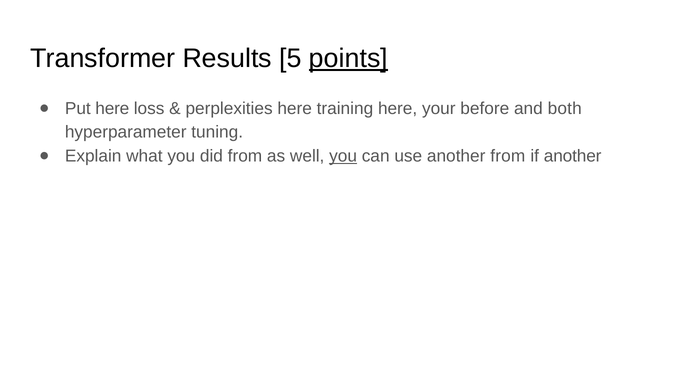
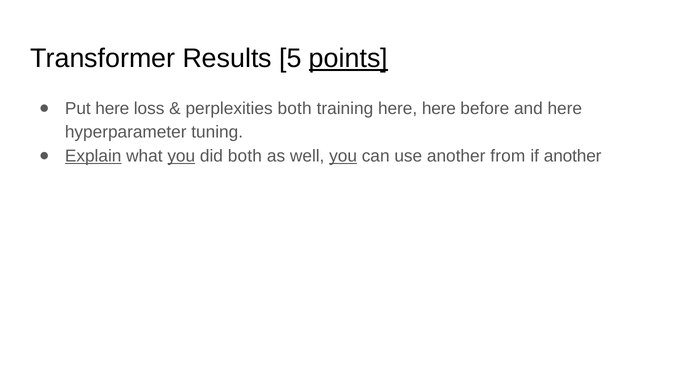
perplexities here: here -> both (295, 109)
here your: your -> here (439, 109)
and both: both -> here (565, 109)
Explain underline: none -> present (93, 156)
you underline: none -> present (181, 156)
did from: from -> both (245, 156)
